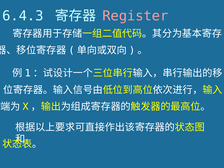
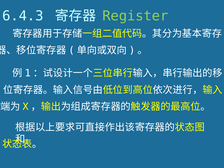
Register colour: pink -> light green (135, 16)
